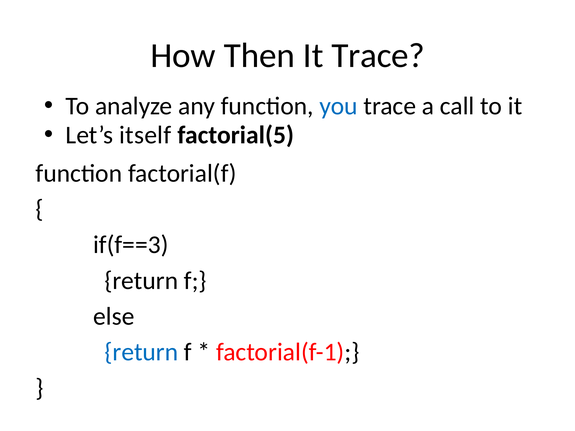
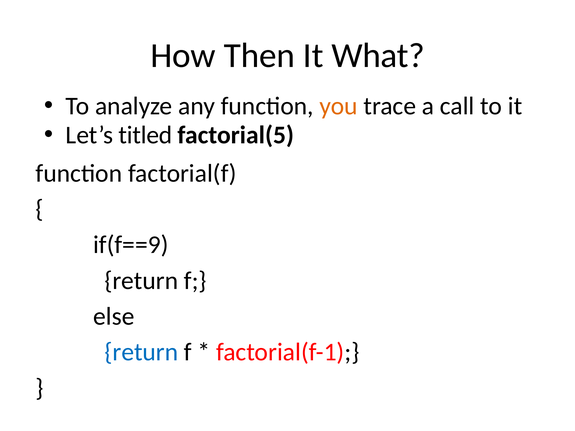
It Trace: Trace -> What (378, 56)
you colour: blue -> orange (339, 106)
itself: itself -> titled (145, 135)
if(f==3: if(f==3 -> if(f==9 (131, 245)
